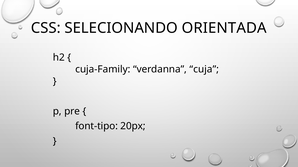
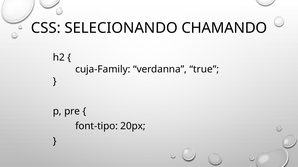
ORIENTADA: ORIENTADA -> CHAMANDO (224, 28)
cuja: cuja -> true (204, 70)
